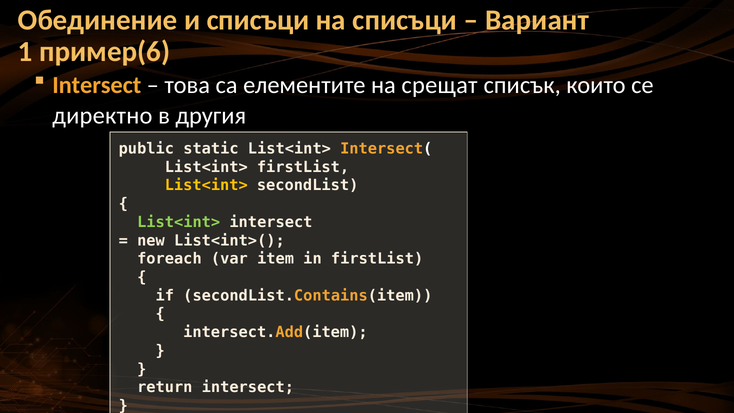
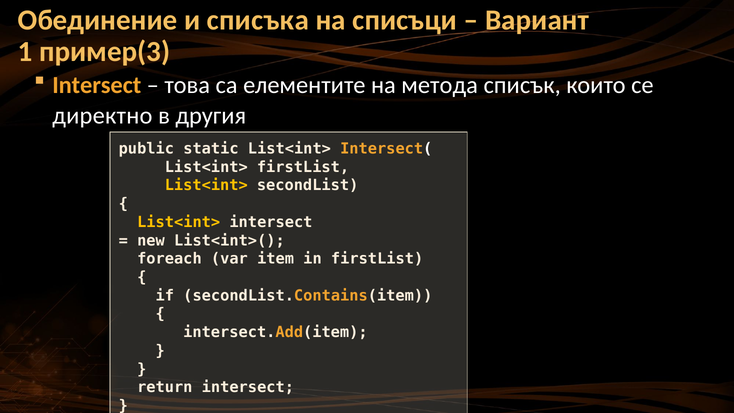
и списъци: списъци -> списъка (258, 20)
пример(6: пример(6 -> пример(3 (105, 51)
срещат: срещат -> метода (440, 85)
List<int> colour: light green -> yellow (179, 222)
